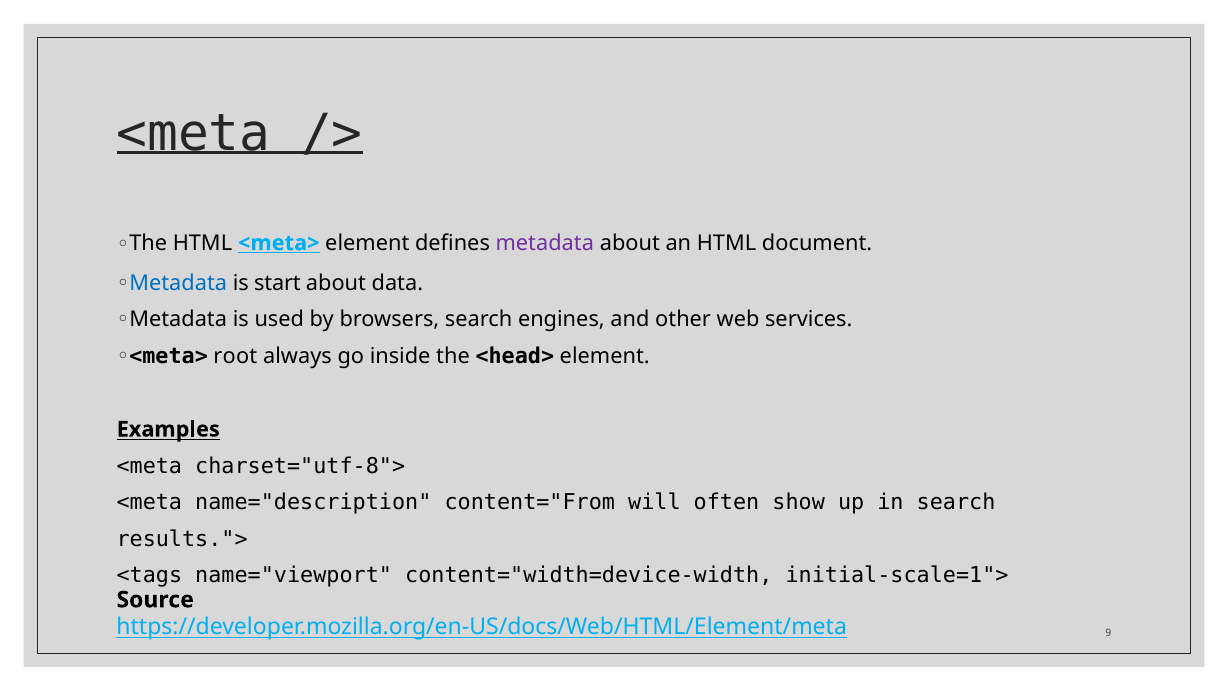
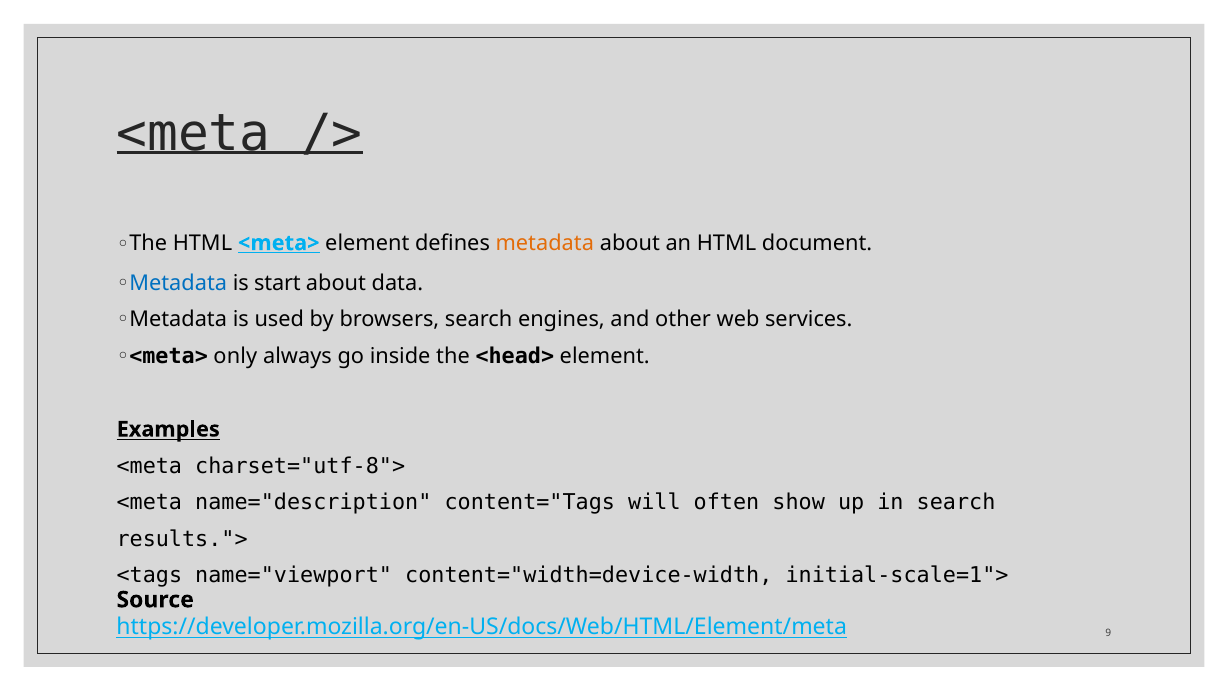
metadata colour: purple -> orange (545, 243)
root: root -> only (235, 356)
content="From: content="From -> content="Tags (530, 502)
